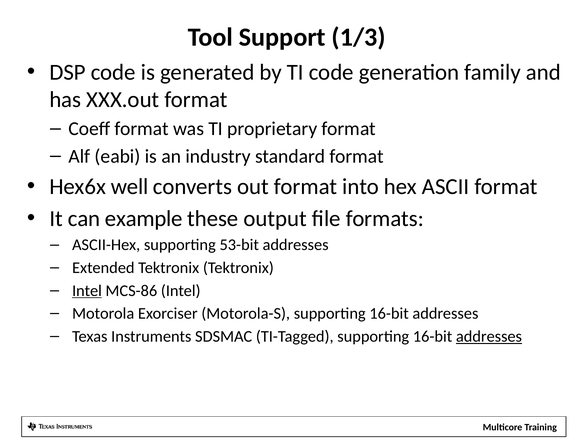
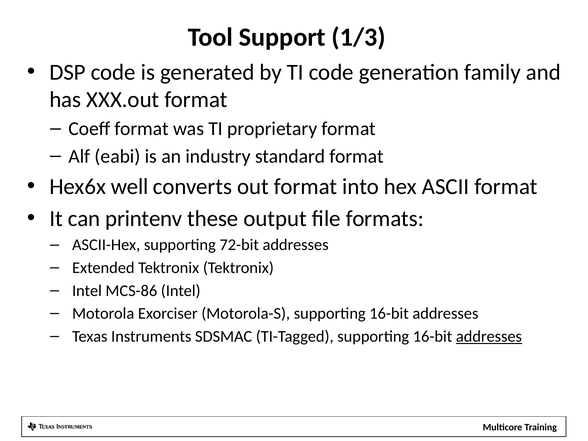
example: example -> printenv (144, 219)
53-bit: 53-bit -> 72-bit (239, 245)
Intel underline: present -> none (87, 291)
